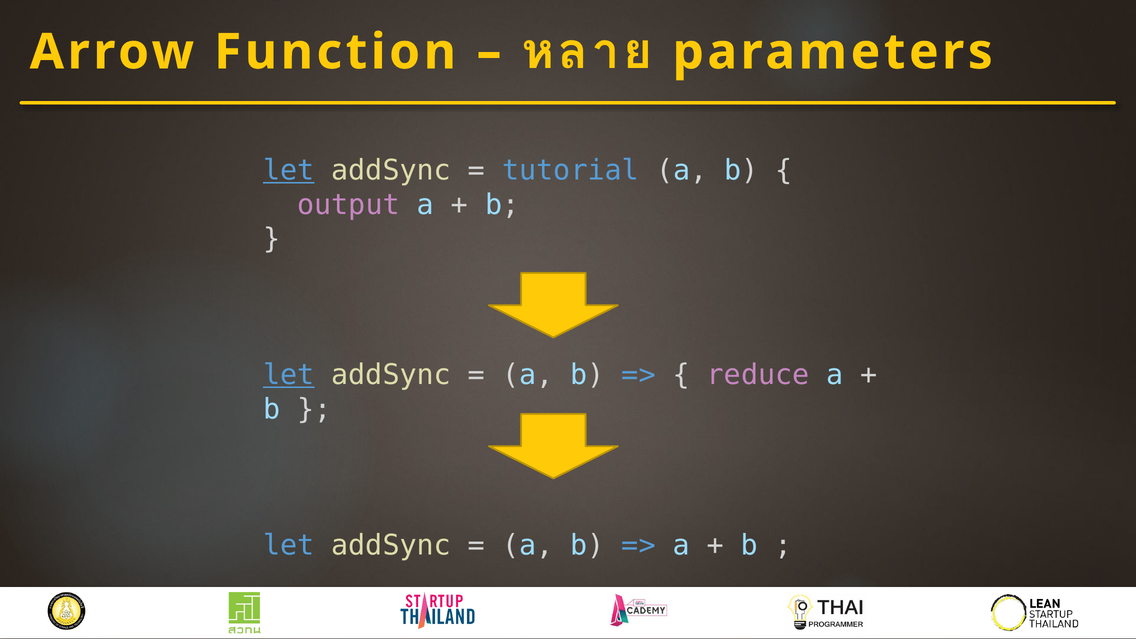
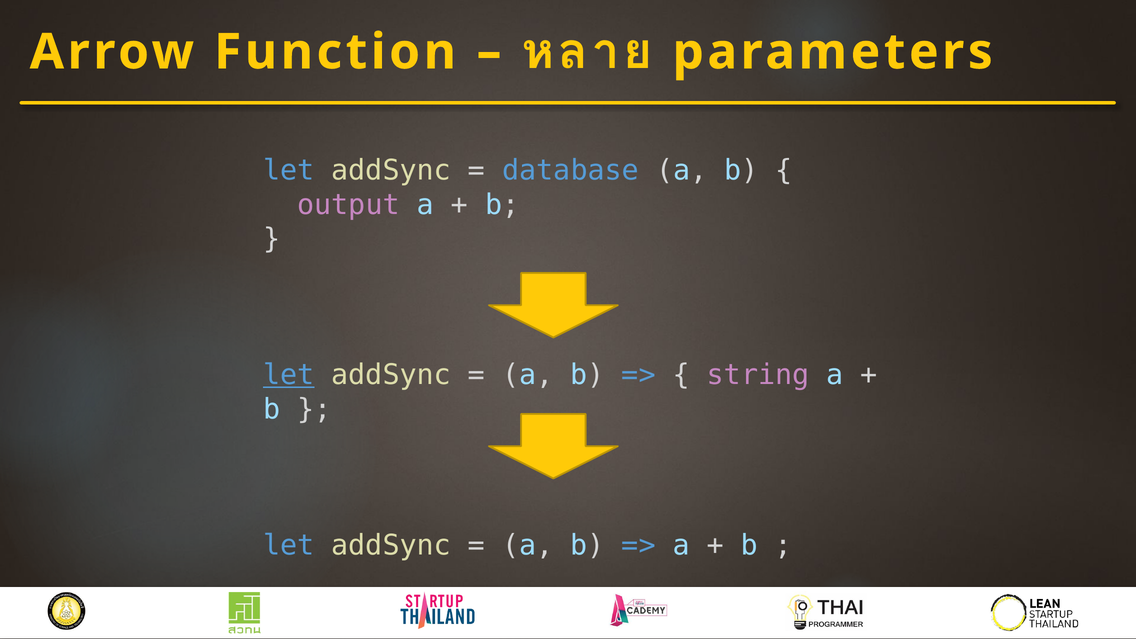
let underline: present -> none (289, 171)
tutorial: tutorial -> database (571, 171)
reduce: reduce -> string (758, 375)
